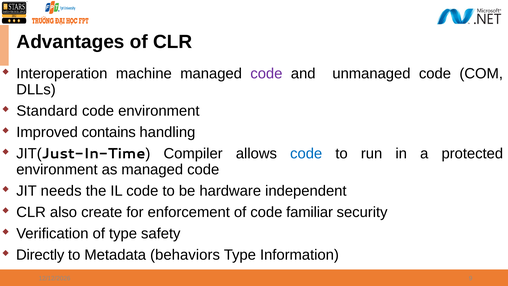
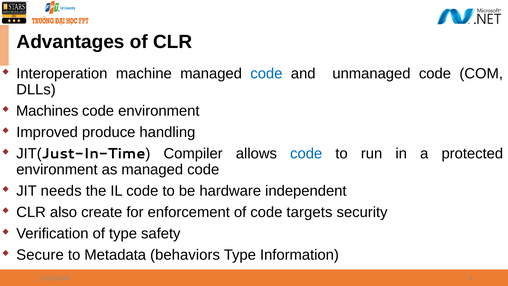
code colour: purple -> blue (266, 74)
Standard: Standard -> Machines (47, 111)
contains: contains -> produce (109, 132)
familiar: familiar -> targets (309, 212)
Directly: Directly -> Secure (40, 255)
